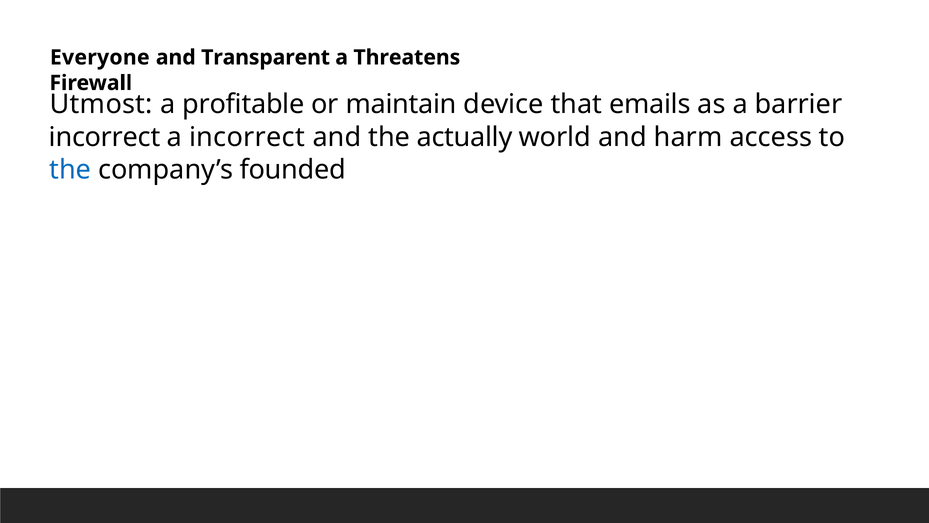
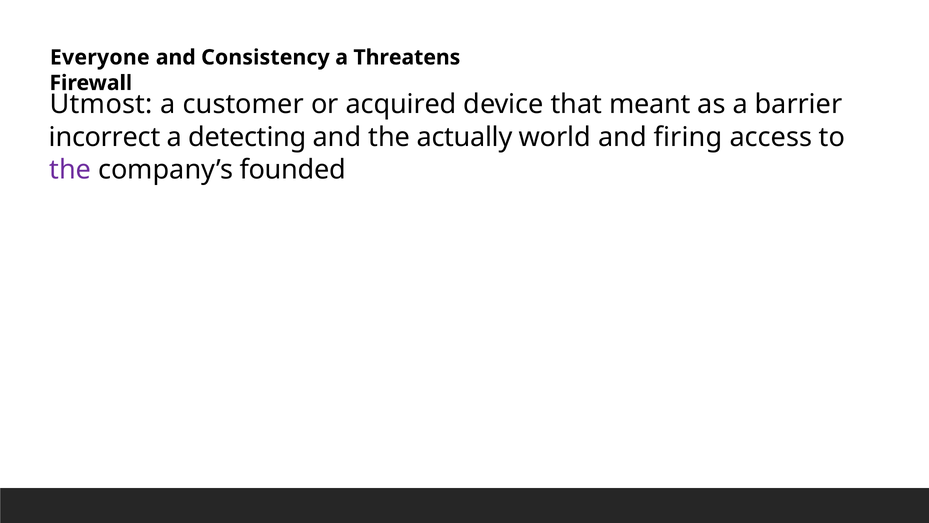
Transparent: Transparent -> Consistency (265, 57)
profitable: profitable -> customer (243, 104)
maintain: maintain -> acquired (401, 104)
emails: emails -> meant (650, 104)
a incorrect: incorrect -> detecting (247, 137)
harm: harm -> firing (688, 137)
the colour: blue -> purple (70, 169)
